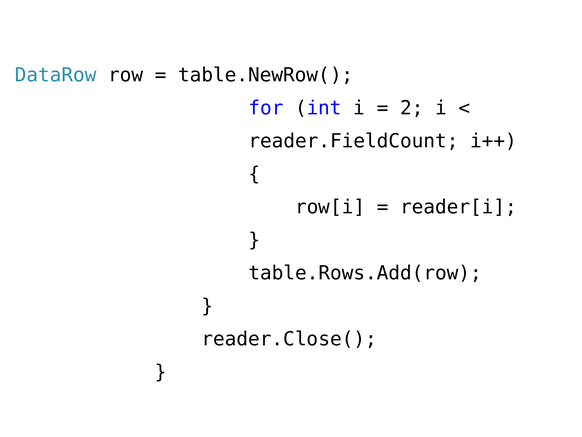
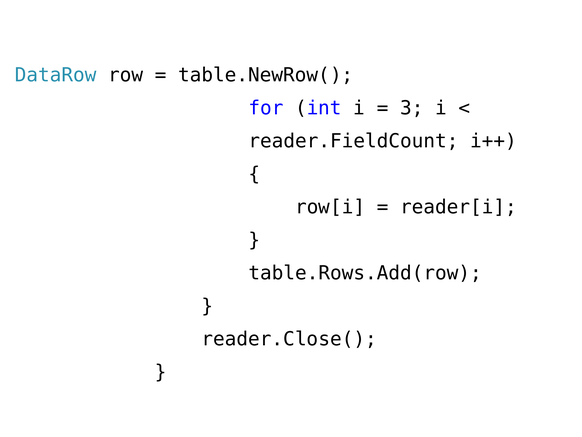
2: 2 -> 3 (412, 108)
